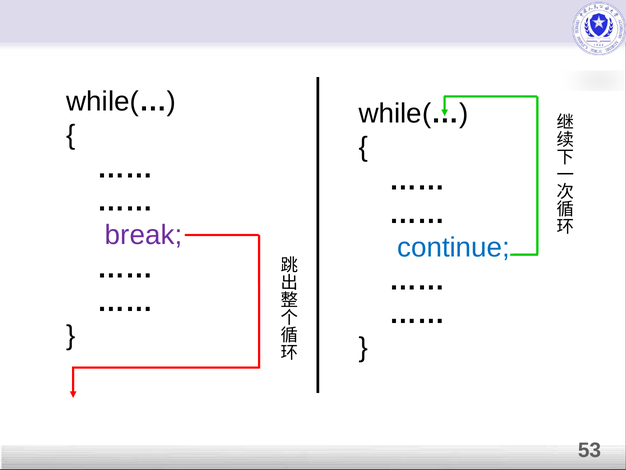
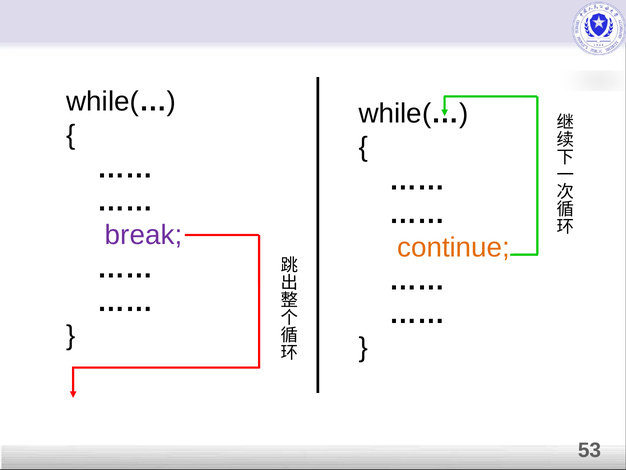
continue colour: blue -> orange (454, 247)
